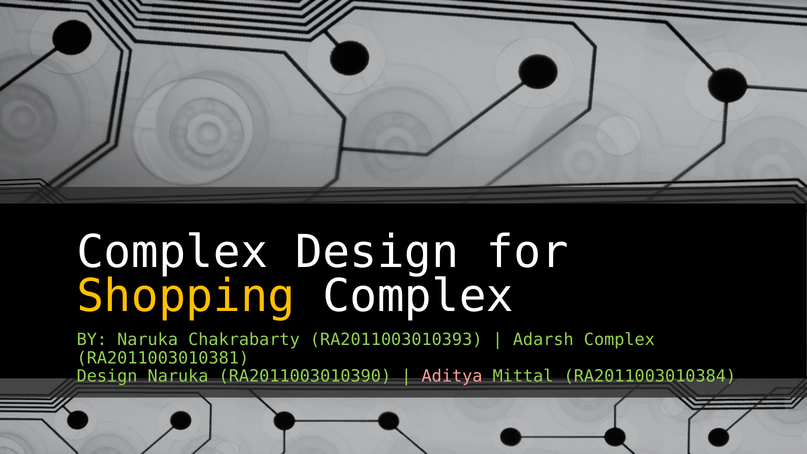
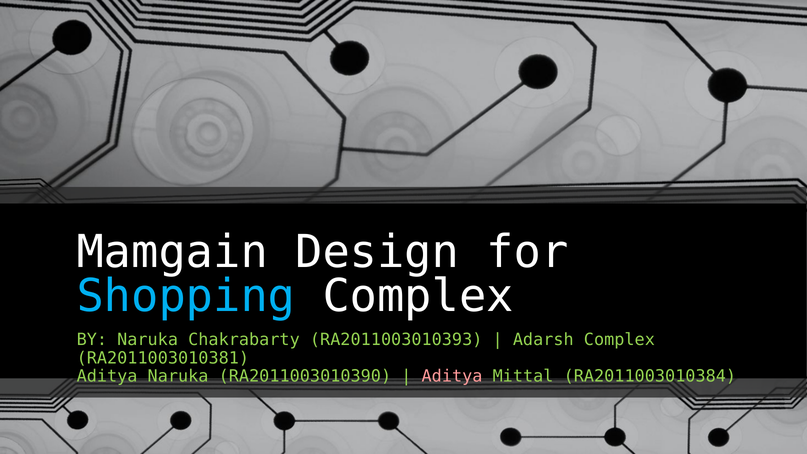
Complex: Complex -> Mamgain (172, 252)
Shopping colour: yellow -> light blue (186, 296)
Design: Design -> Aditya (107, 376)
